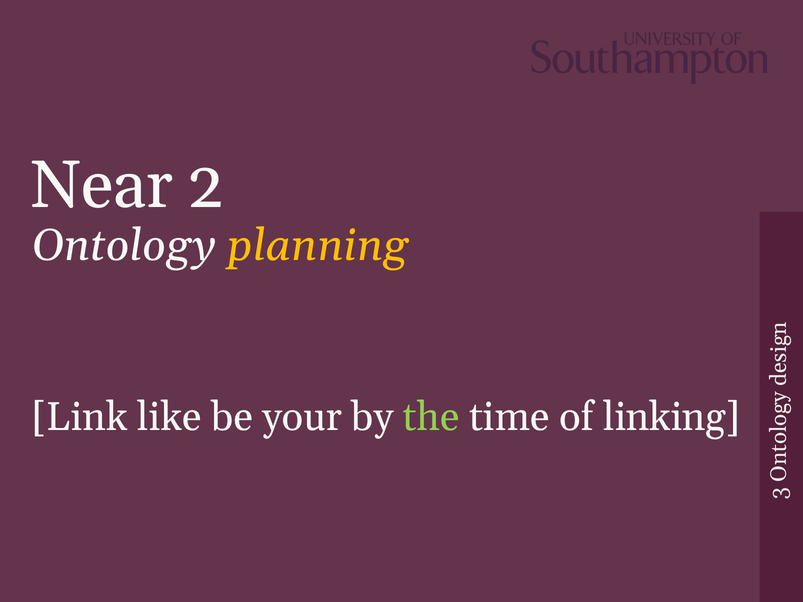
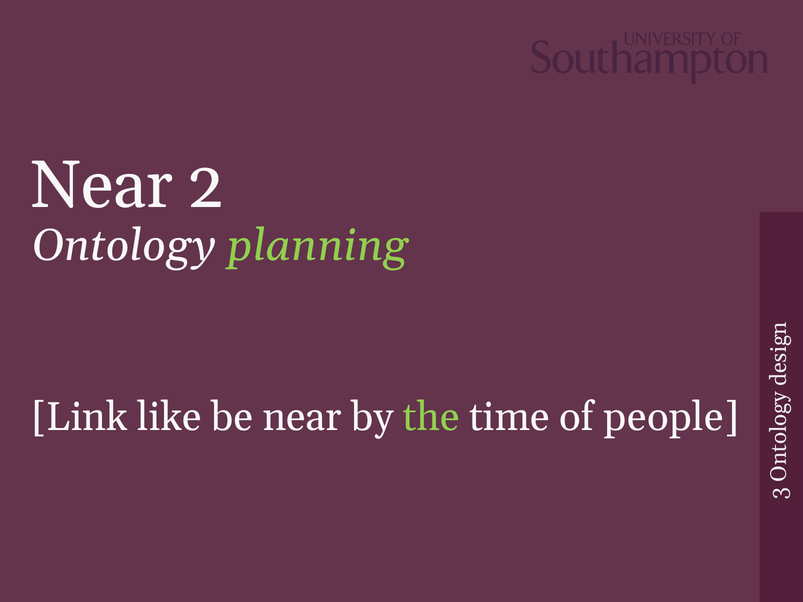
planning colour: yellow -> light green (318, 245)
be your: your -> near (302, 417)
linking: linking -> people (672, 417)
